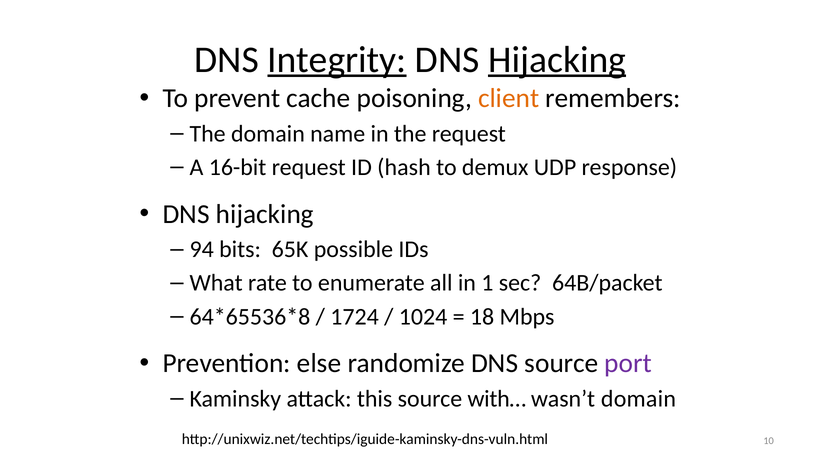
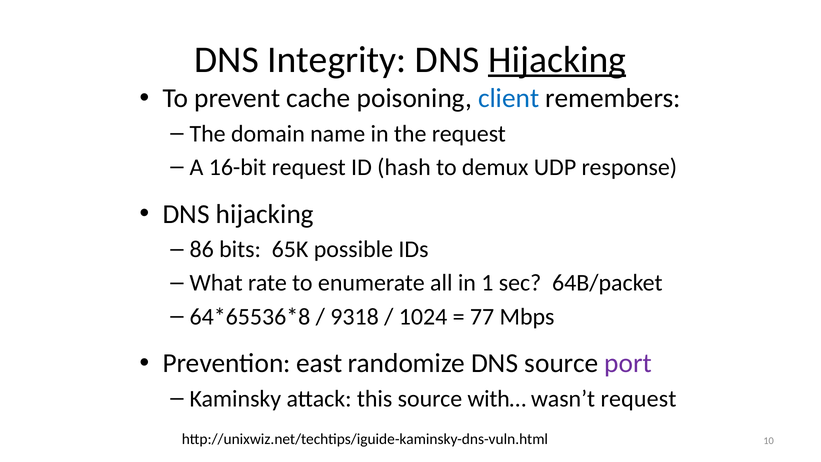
Integrity underline: present -> none (337, 60)
client colour: orange -> blue (509, 98)
94: 94 -> 86 (202, 249)
1724: 1724 -> 9318 (355, 317)
18: 18 -> 77 (482, 317)
else: else -> east (319, 363)
wasn’t domain: domain -> request (638, 399)
